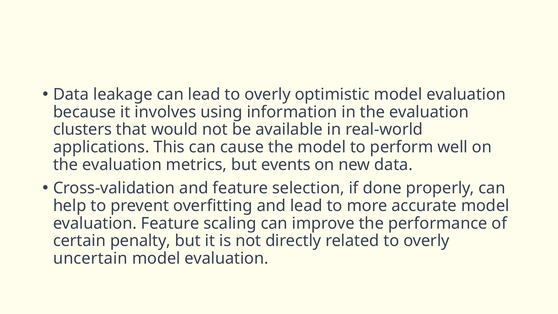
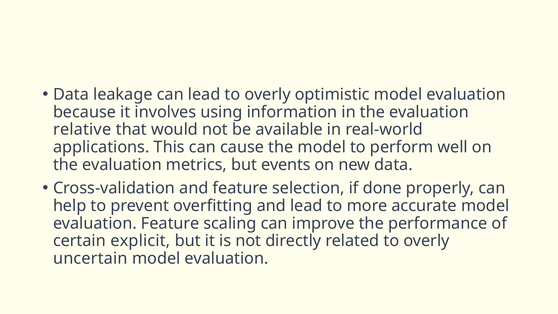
clusters: clusters -> relative (82, 130)
penalty: penalty -> explicit (140, 241)
